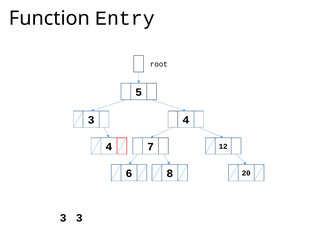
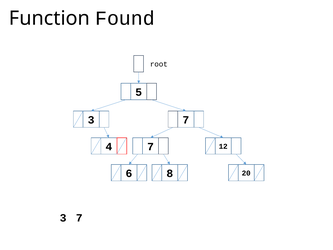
Entry: Entry -> Found (125, 18)
4: 4 -> 7 (186, 120)
3: 3 -> 7 (79, 218)
